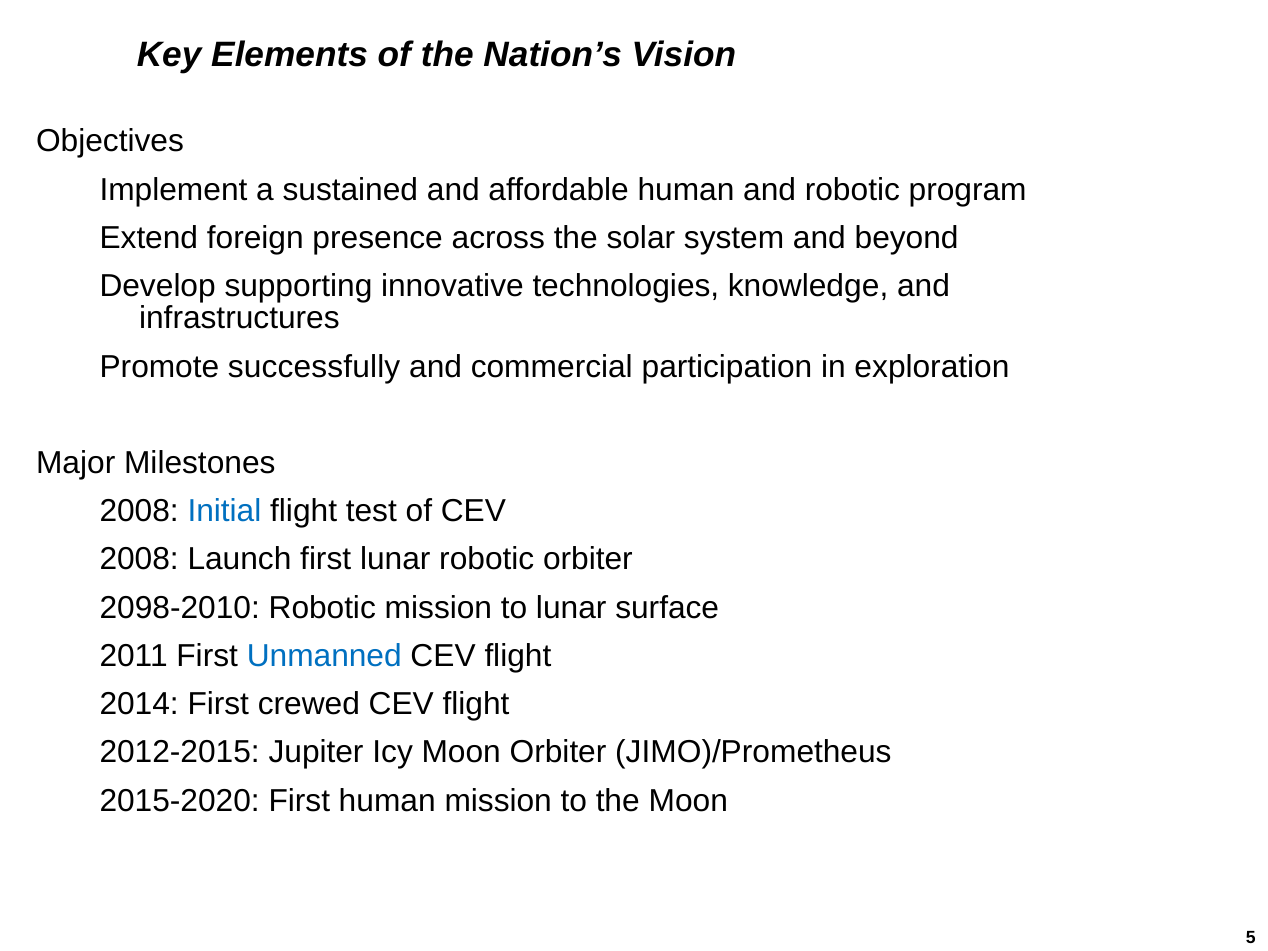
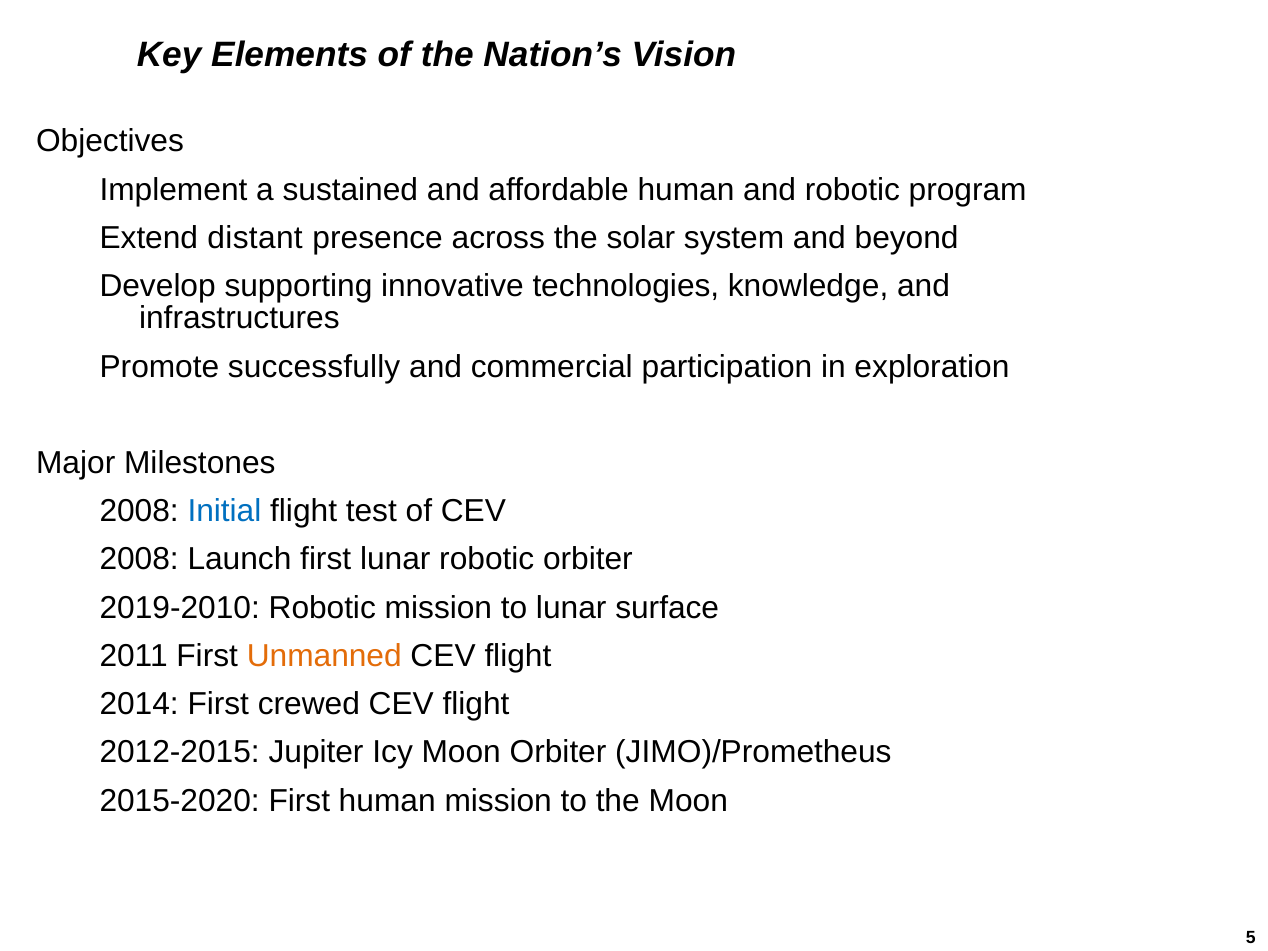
foreign: foreign -> distant (255, 238)
2098-2010: 2098-2010 -> 2019-2010 (180, 608)
Unmanned colour: blue -> orange (324, 656)
